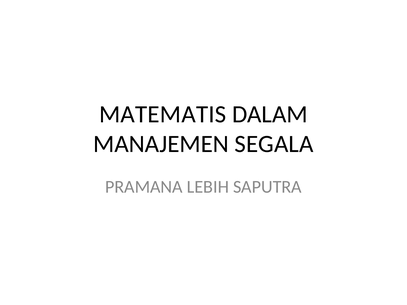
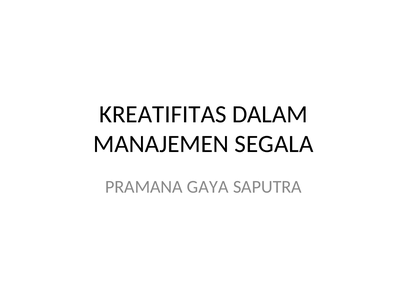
MATEMATIS: MATEMATIS -> KREATIFITAS (163, 114)
LEBIH: LEBIH -> GAYA (208, 187)
